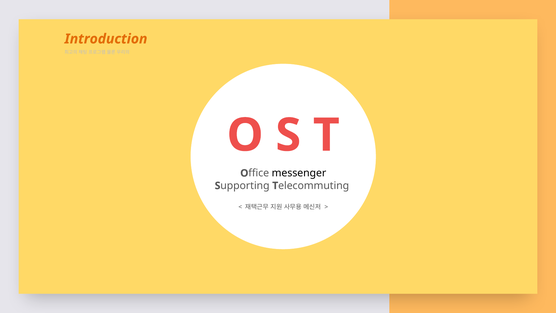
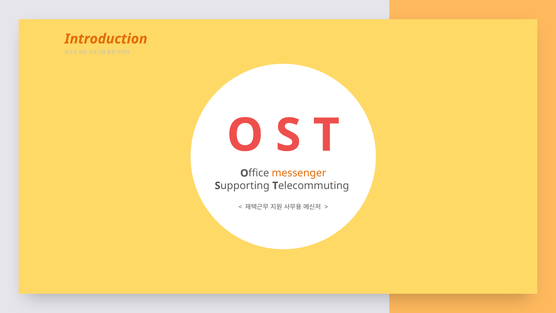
messenger colour: black -> orange (299, 173)
